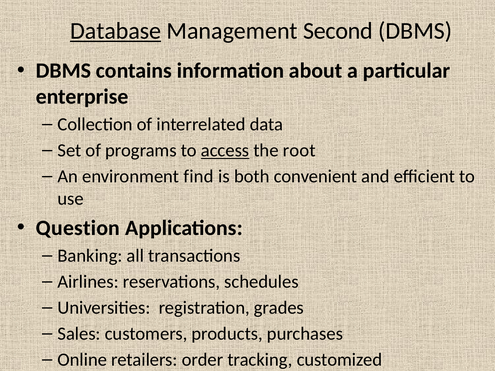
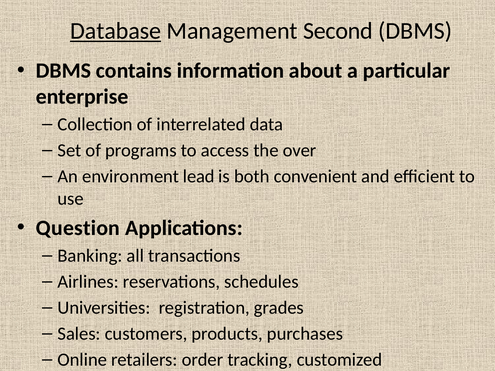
access underline: present -> none (225, 151)
root: root -> over (300, 151)
find: find -> lead (199, 177)
